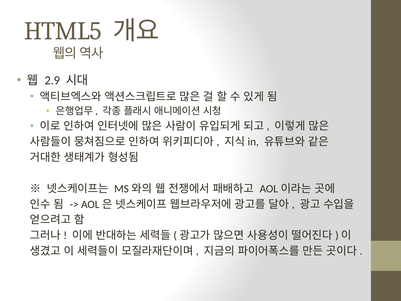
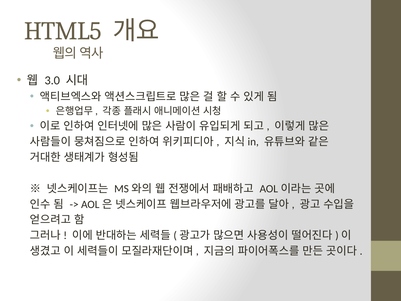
2.9: 2.9 -> 3.0 (52, 80)
